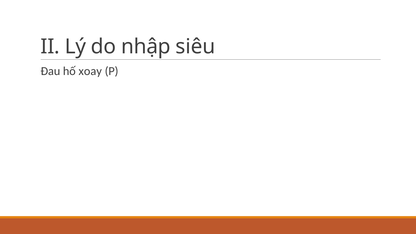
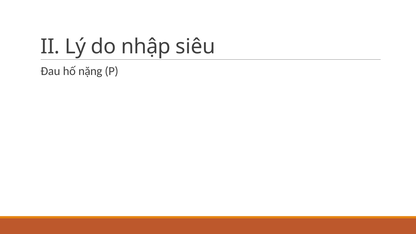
xoay: xoay -> nặng (90, 71)
